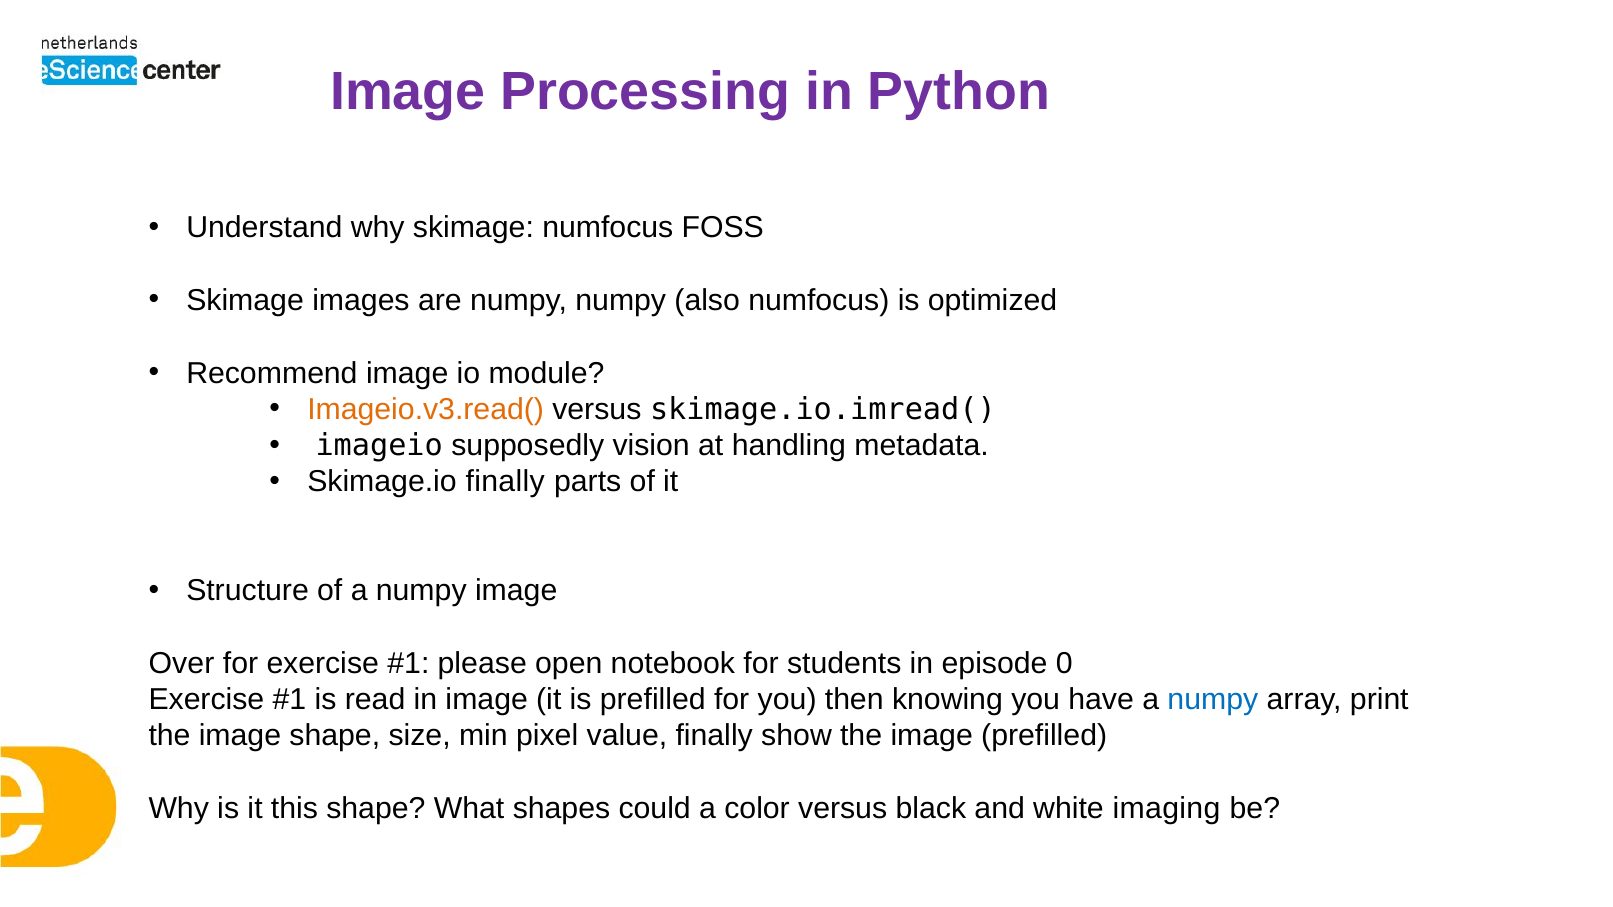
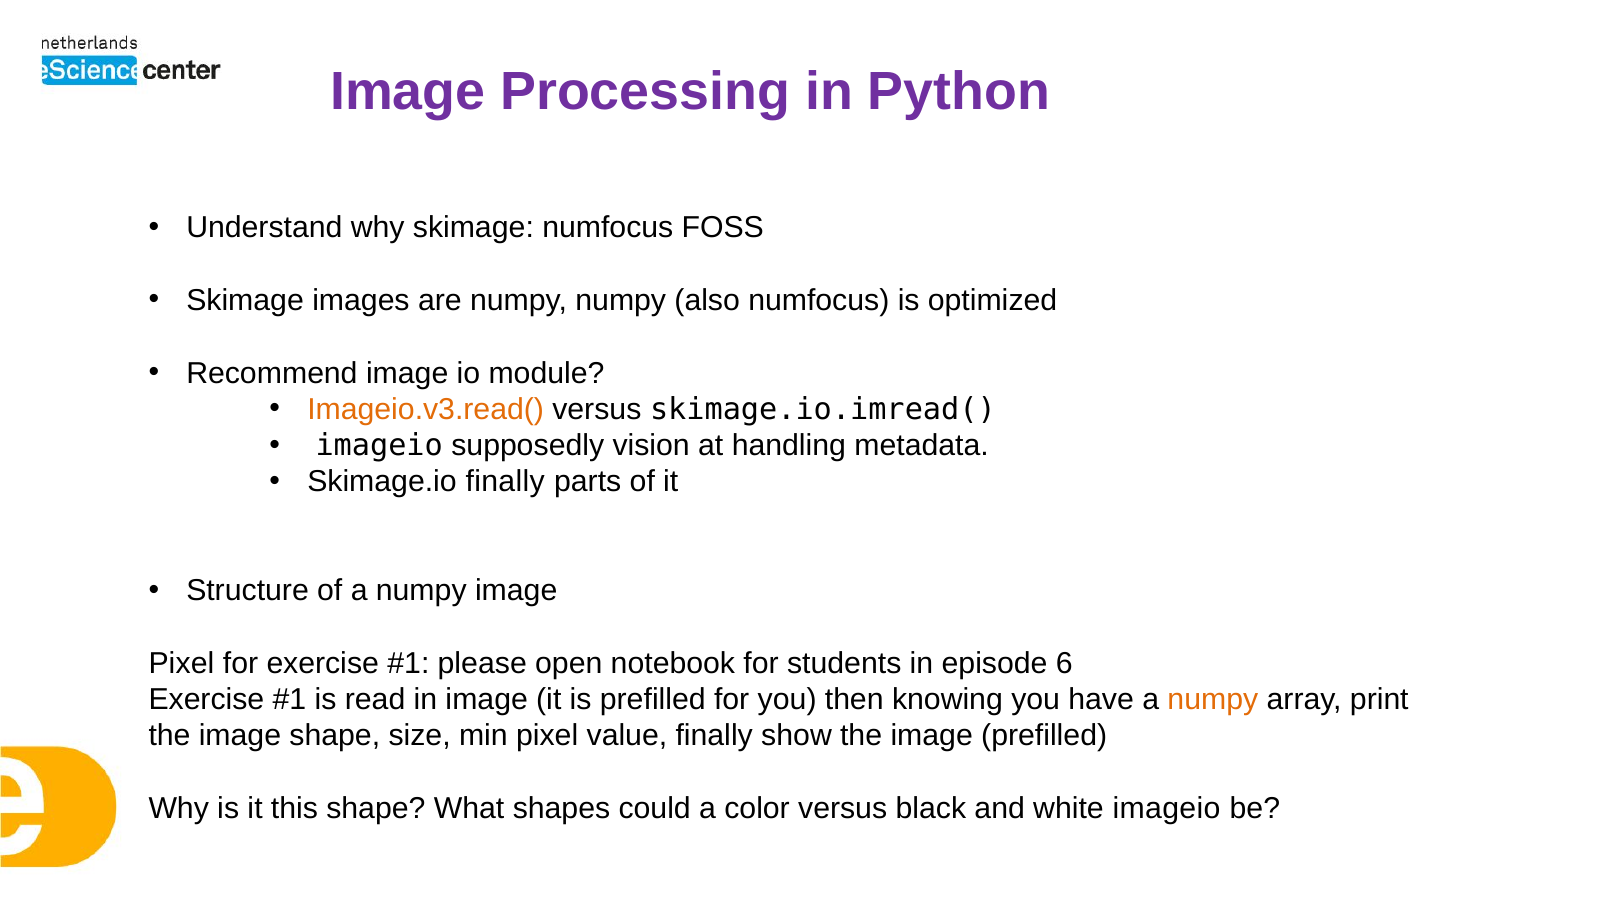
Over: Over -> Pixel (181, 664)
0: 0 -> 6 (1064, 664)
numpy colour: blue -> orange (1213, 700)
white imaging: imaging -> imageio (1167, 809)
